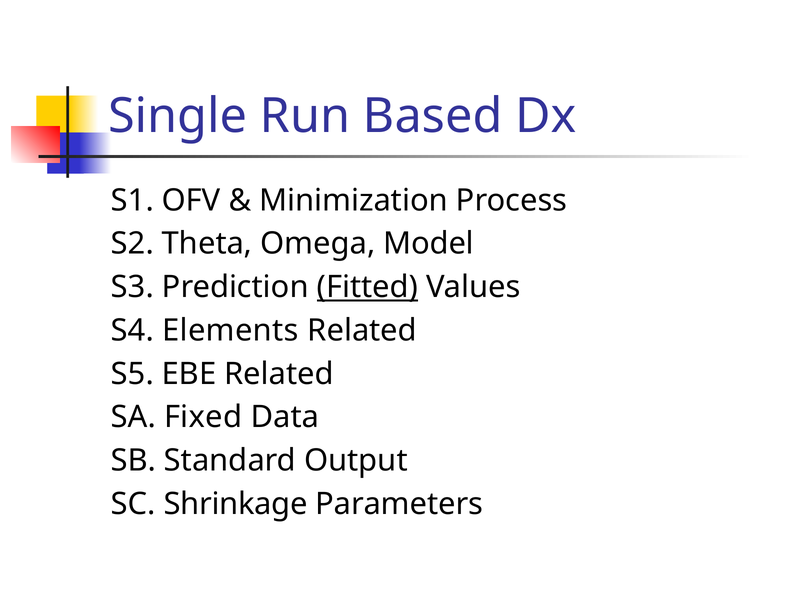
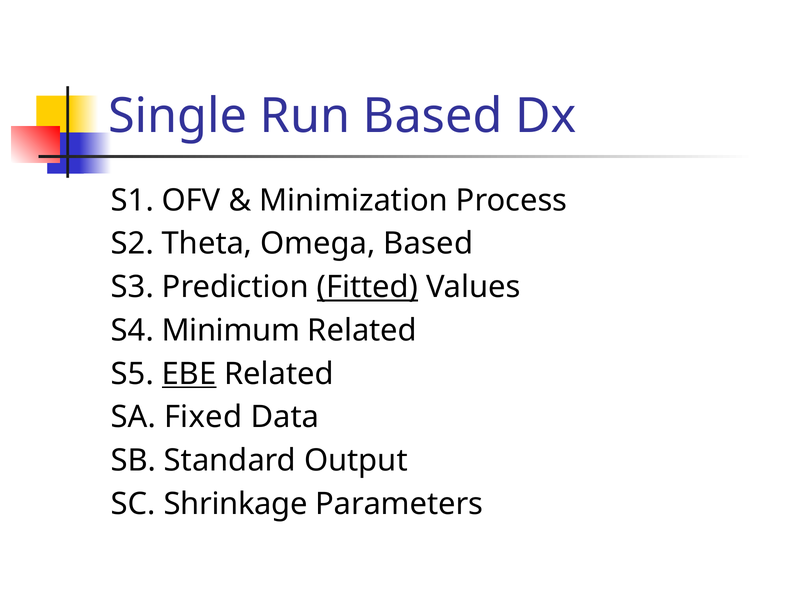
Omega Model: Model -> Based (428, 244)
Elements: Elements -> Minimum (231, 330)
EBE underline: none -> present (189, 374)
